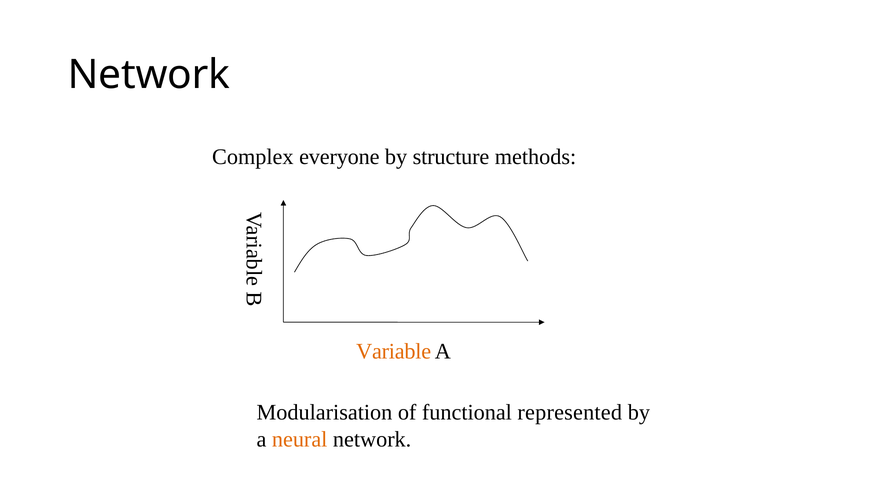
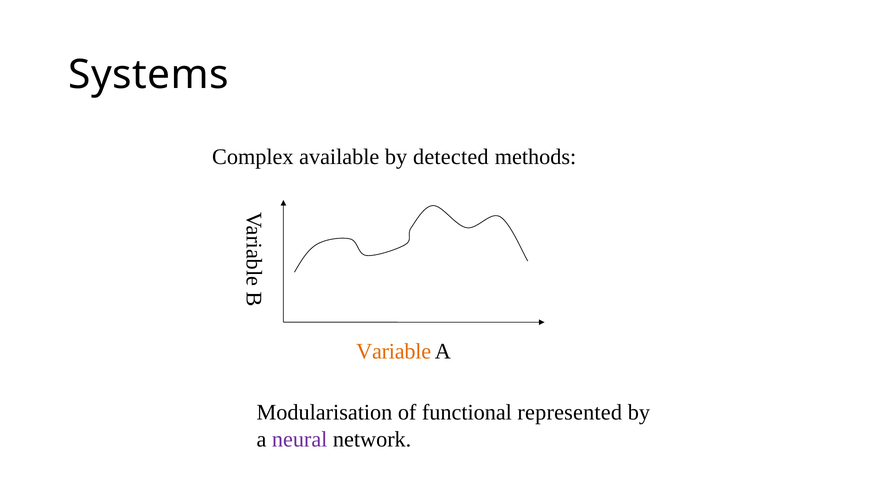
Network: Network -> Systems (149, 75)
everyone: everyone -> available (339, 157)
structure: structure -> detected (451, 157)
neural colour: orange -> purple (300, 439)
